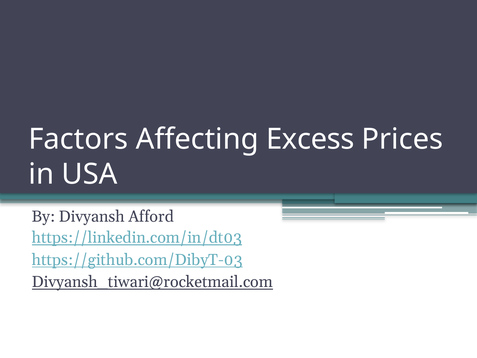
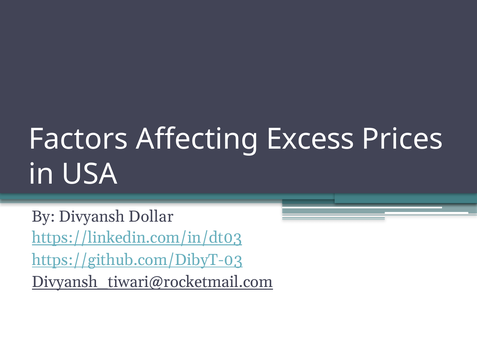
Afford: Afford -> Dollar (151, 216)
